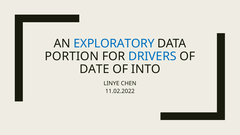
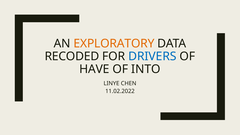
EXPLORATORY colour: blue -> orange (114, 43)
PORTION: PORTION -> RECODED (72, 56)
DATE: DATE -> HAVE (94, 69)
